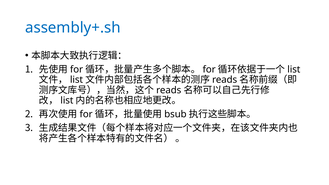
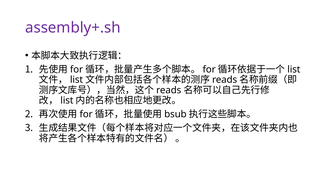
assembly+.sh colour: blue -> purple (73, 28)
